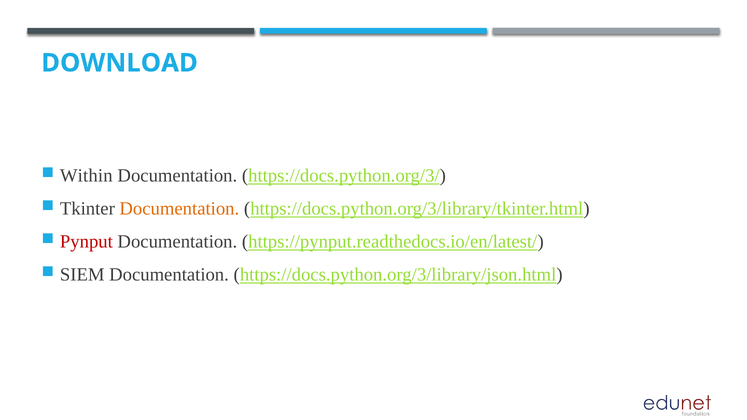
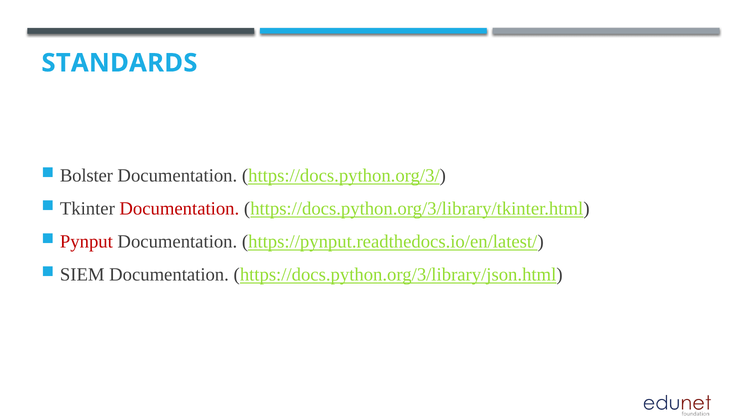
DOWNLOAD: DOWNLOAD -> STANDARDS (119, 63)
Within: Within -> Bolster (86, 176)
Documentation colour: orange -> red (179, 209)
